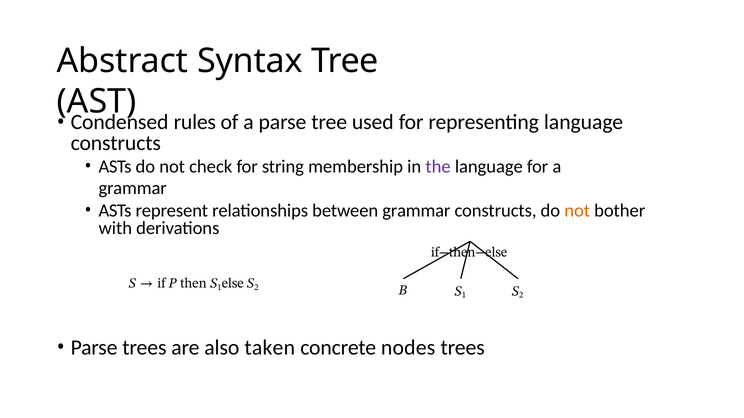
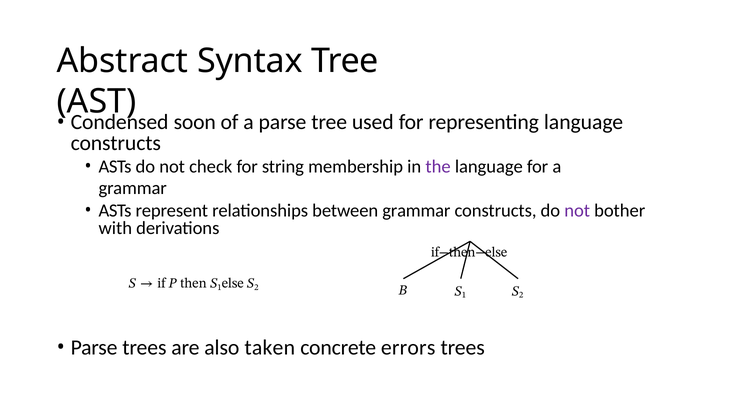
rules: rules -> soon (195, 122)
not colour: orange -> purple (577, 211)
nodes: nodes -> errors (408, 348)
